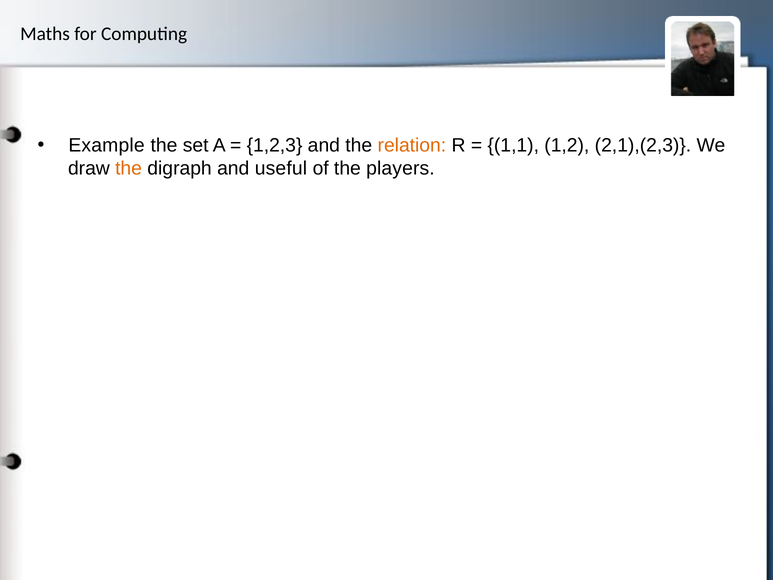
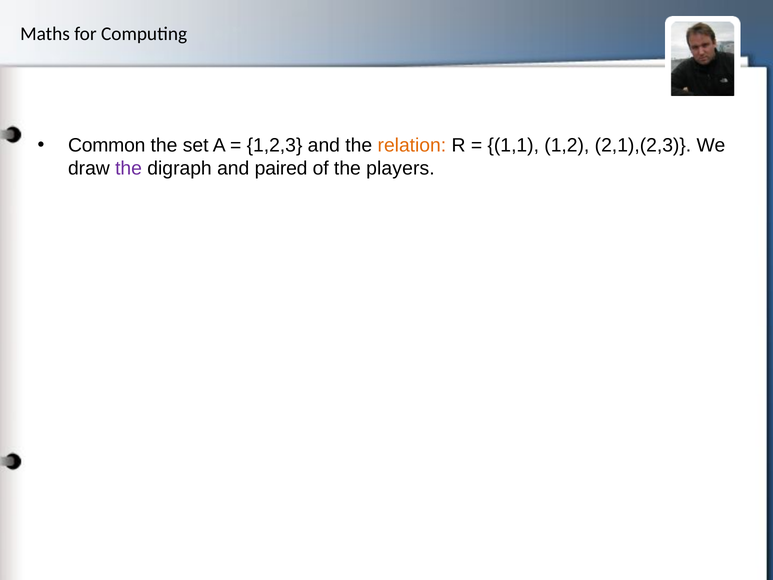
Example: Example -> Common (107, 145)
the colour: orange -> purple (129, 168)
useful: useful -> paired (281, 168)
